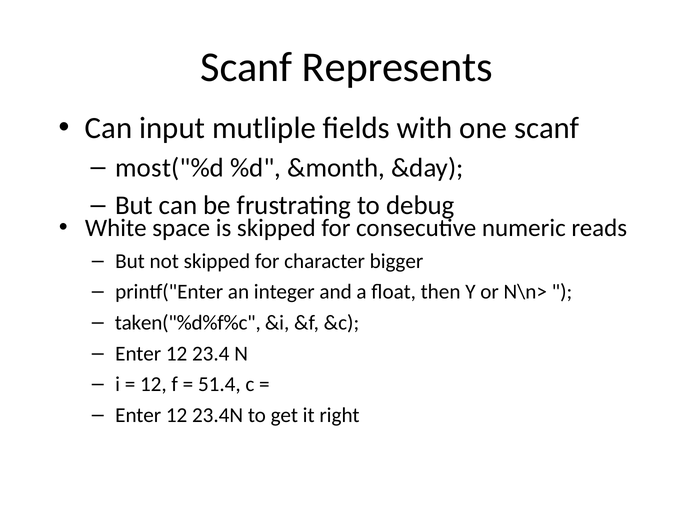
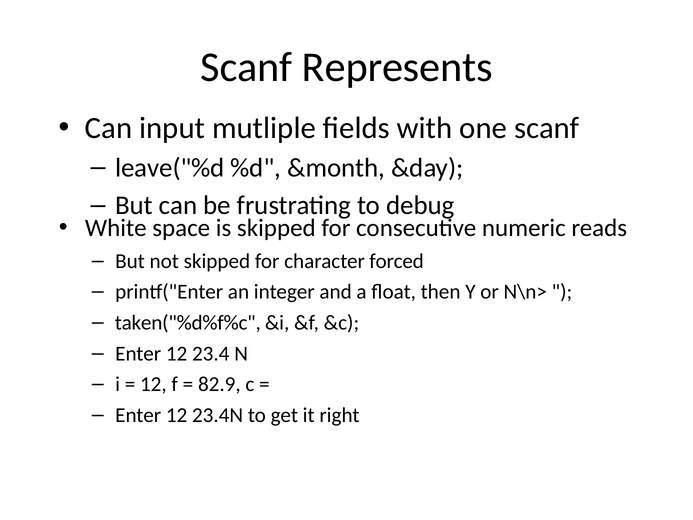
most("%d: most("%d -> leave("%d (170, 168)
bigger: bigger -> forced (397, 261)
51.4: 51.4 -> 82.9 (219, 384)
